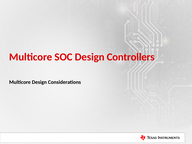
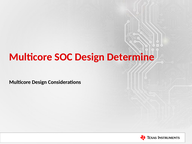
Controllers: Controllers -> Determine (131, 57)
